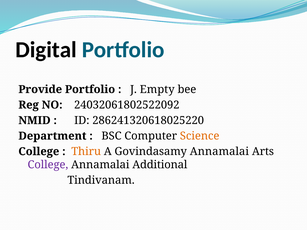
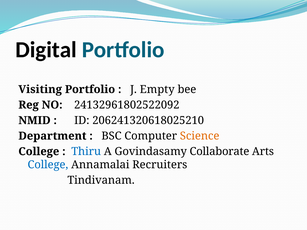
Provide: Provide -> Visiting (40, 89)
24032061802522092: 24032061802522092 -> 24132961802522092 (127, 105)
286241320618025220: 286241320618025220 -> 206241320618025210 (148, 121)
Thiru colour: orange -> blue (86, 152)
Govindasamy Annamalai: Annamalai -> Collaborate (219, 152)
College colour: purple -> blue (48, 165)
Additional: Additional -> Recruiters (160, 165)
